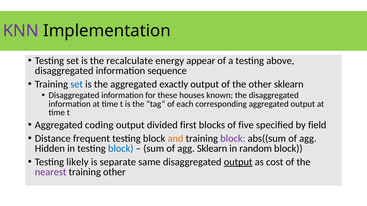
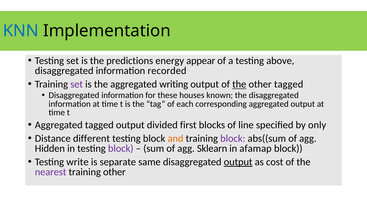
KNN colour: purple -> blue (21, 31)
recalculate: recalculate -> predictions (130, 61)
sequence: sequence -> recorded (167, 71)
set colour: blue -> purple (77, 84)
exactly: exactly -> writing (174, 84)
the underline: none -> present (239, 84)
other sklearn: sklearn -> tagged (289, 84)
Aggregated coding: coding -> tagged (99, 125)
five: five -> line (246, 125)
field: field -> only (317, 125)
frequent: frequent -> different (91, 139)
block colour: blue -> purple (121, 149)
random: random -> afamap (256, 149)
likely: likely -> write (77, 162)
